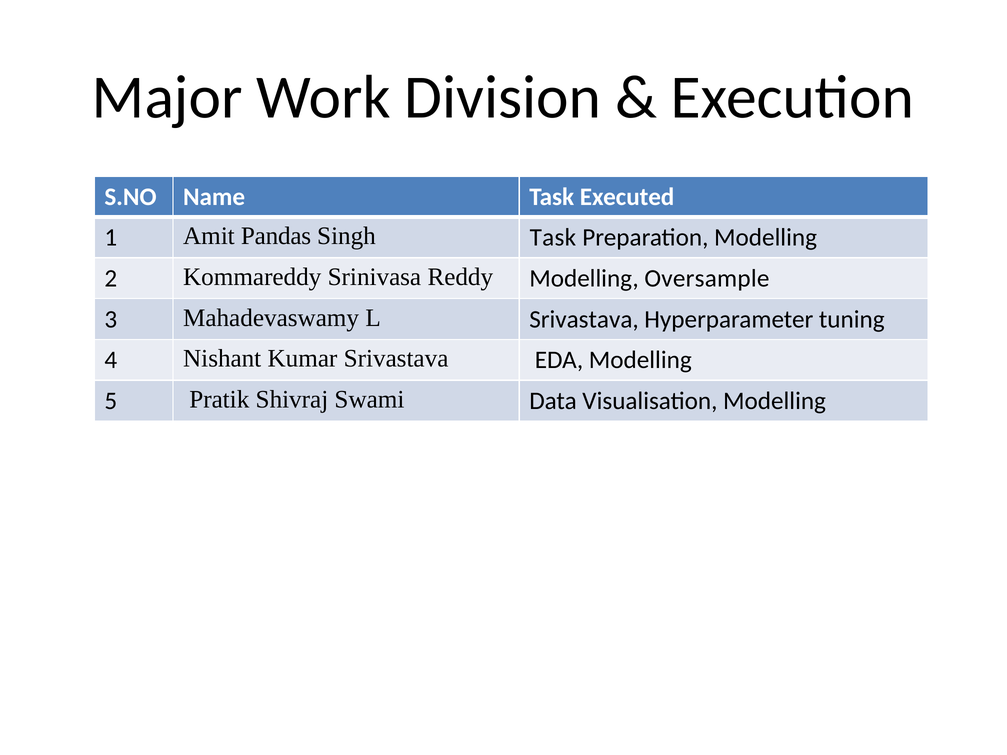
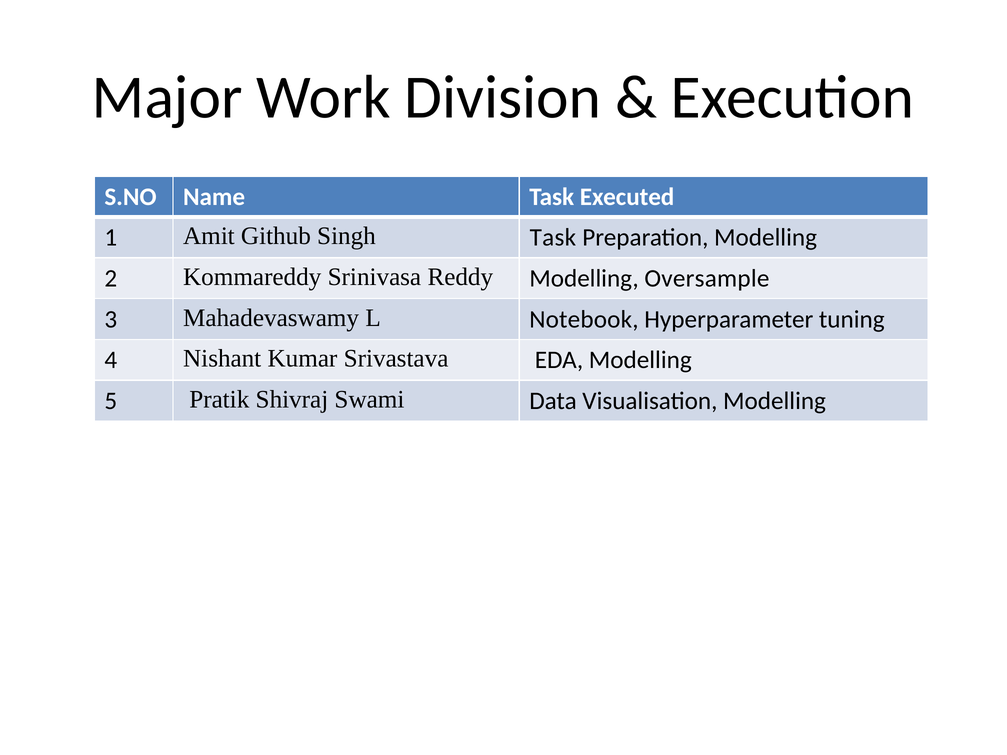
Pandas: Pandas -> Github (276, 236)
L Srivastava: Srivastava -> Notebook (584, 319)
